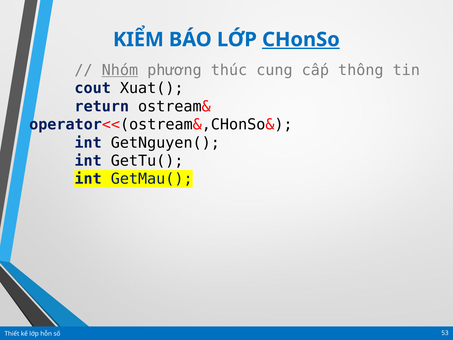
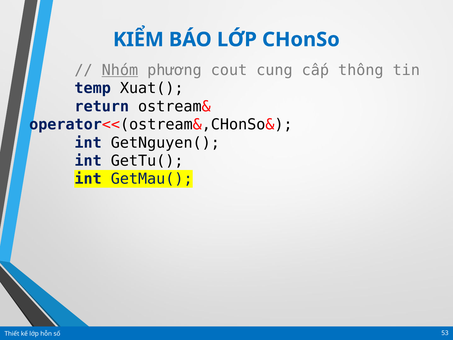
CHonSo underline: present -> none (301, 40)
thúc: thúc -> cout (229, 70)
cout: cout -> temp (93, 88)
